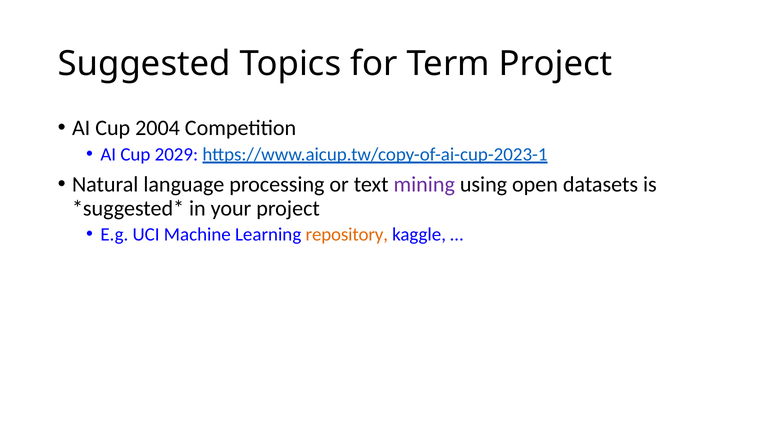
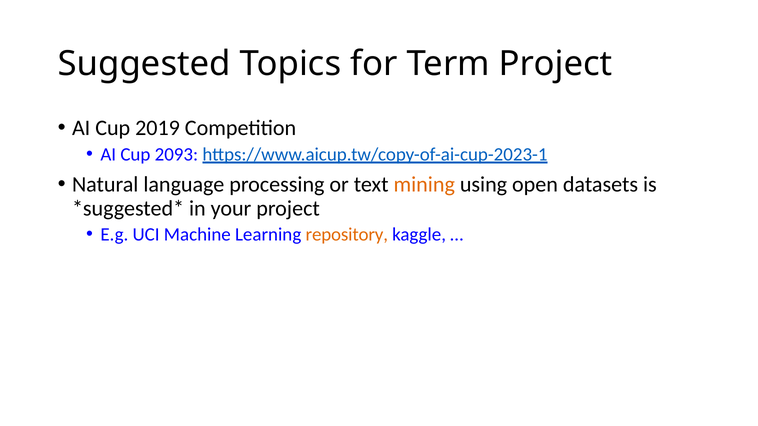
2004: 2004 -> 2019 (158, 128)
2029: 2029 -> 2093 (176, 155)
mining colour: purple -> orange (424, 185)
